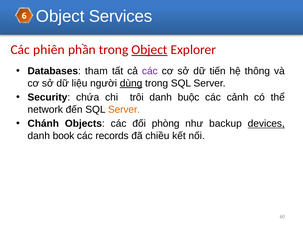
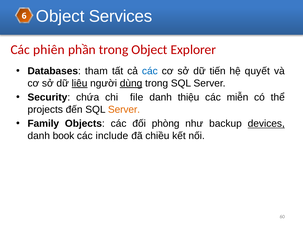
Object underline: present -> none (149, 50)
các colour: purple -> blue (150, 71)
thông: thông -> quyết (257, 71)
liệu underline: none -> present (80, 83)
trôi: trôi -> file (137, 98)
buộc: buộc -> thiệu (189, 98)
cảnh: cảnh -> miễn (238, 98)
network: network -> projects (45, 110)
Chánh: Chánh -> Family (43, 124)
records: records -> include (112, 136)
